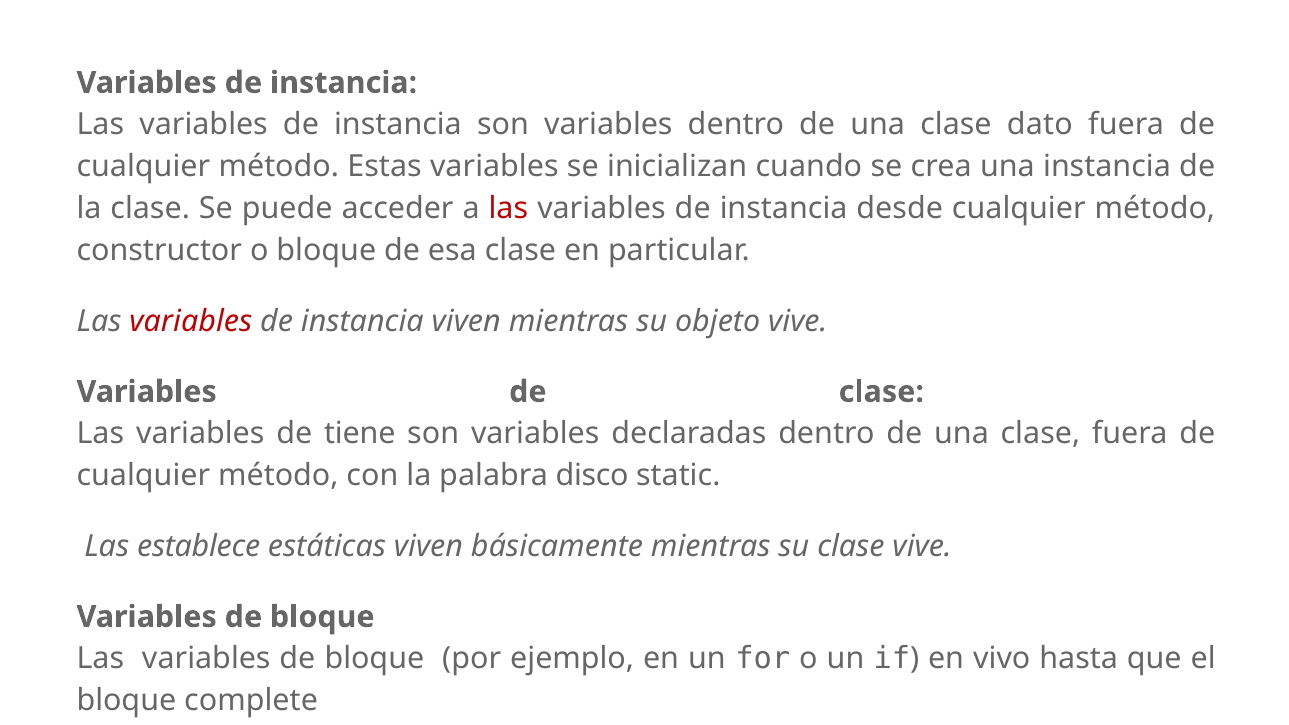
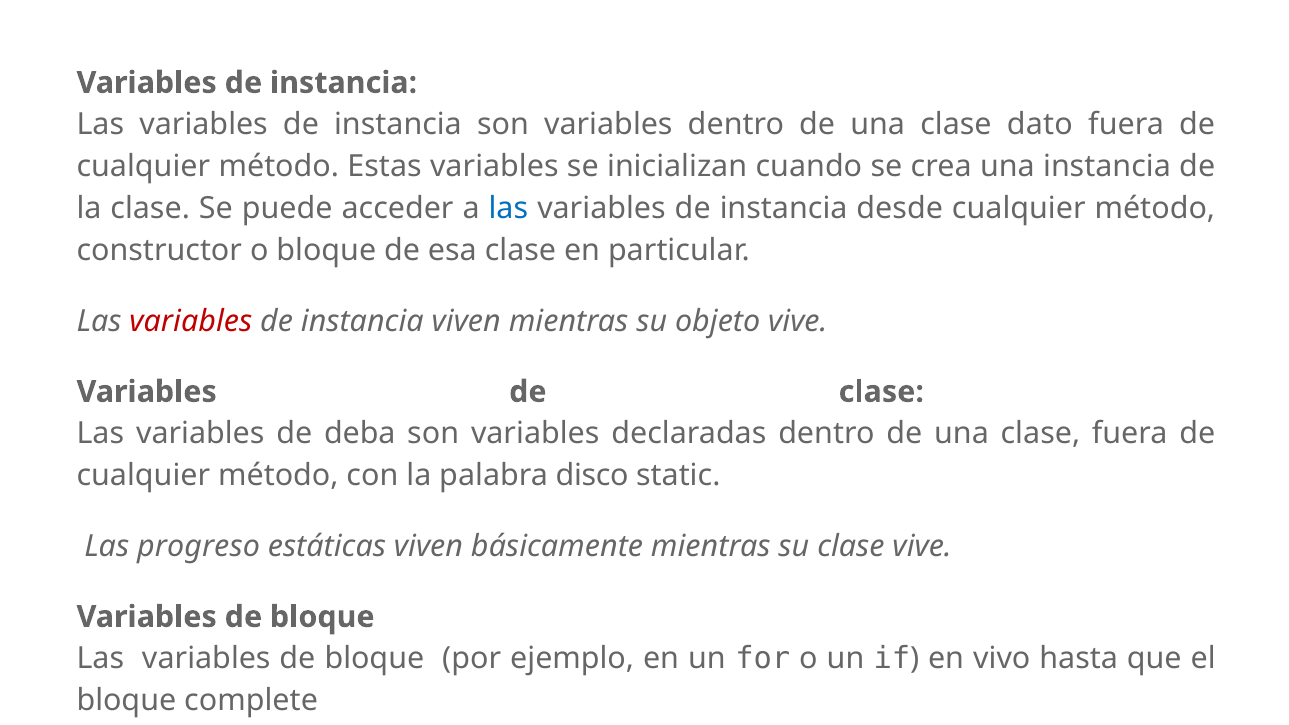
las colour: red -> blue (508, 209)
tiene: tiene -> deba (360, 434)
establece: establece -> progreso (199, 546)
